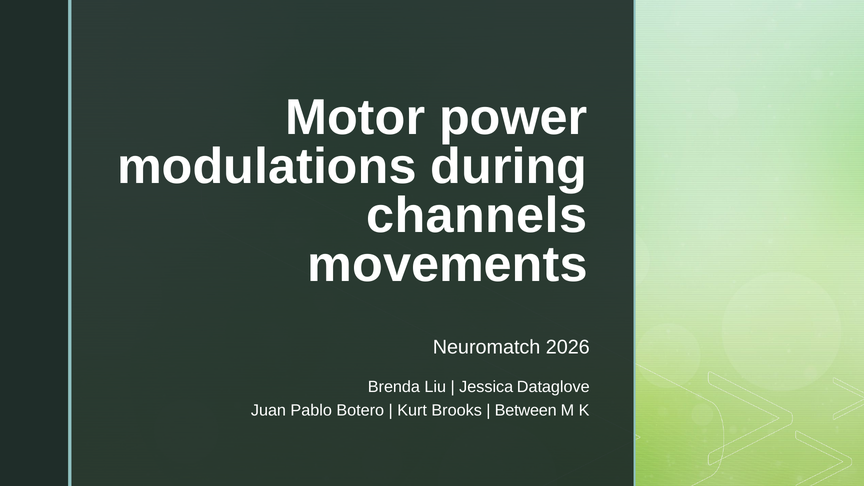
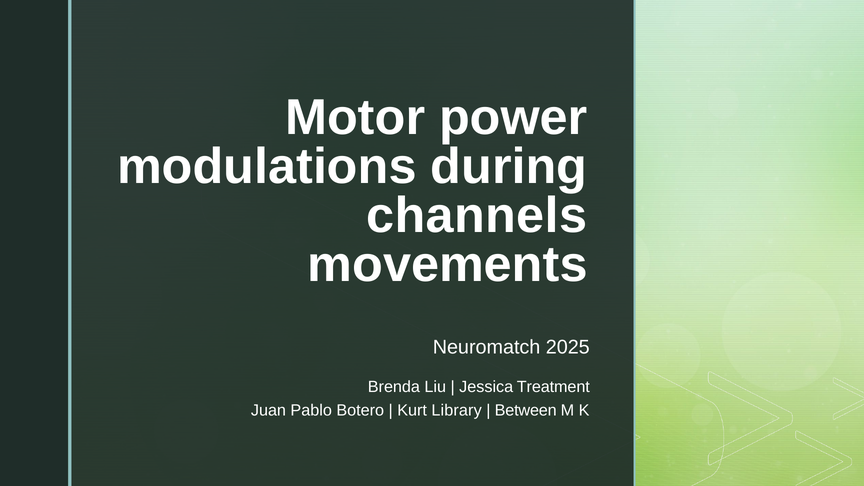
2026: 2026 -> 2025 (568, 347)
Dataglove: Dataglove -> Treatment (553, 387)
Brooks: Brooks -> Library (457, 410)
